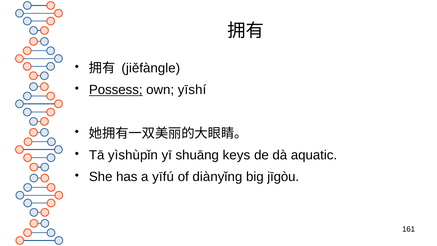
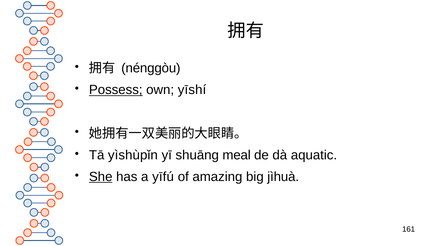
jiěfàngle: jiěfàngle -> nénggòu (151, 68)
keys: keys -> meal (237, 155)
She underline: none -> present (101, 177)
diànyǐng: diànyǐng -> amazing (217, 177)
jīgòu: jīgòu -> jìhuà (283, 177)
